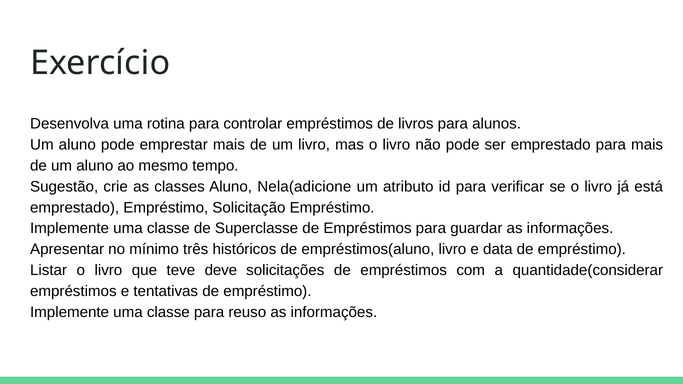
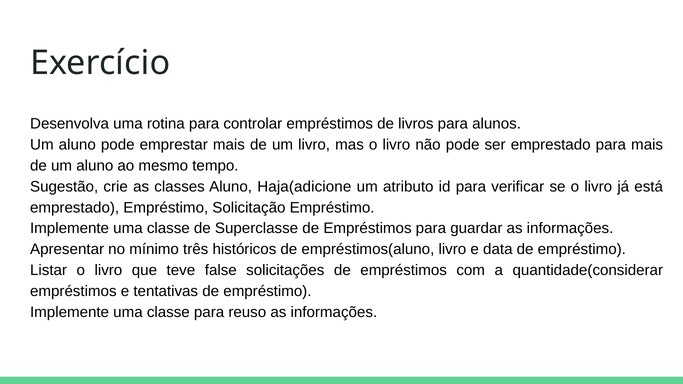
Nela(adicione: Nela(adicione -> Haja(adicione (304, 187)
deve: deve -> false (221, 270)
